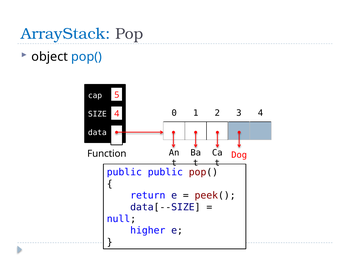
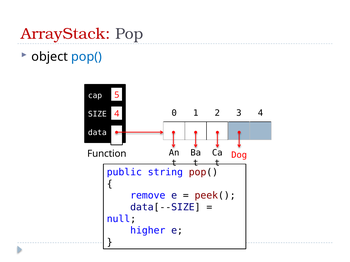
ArrayStack colour: blue -> red (66, 34)
public public: public -> string (165, 173)
return: return -> remove (148, 196)
